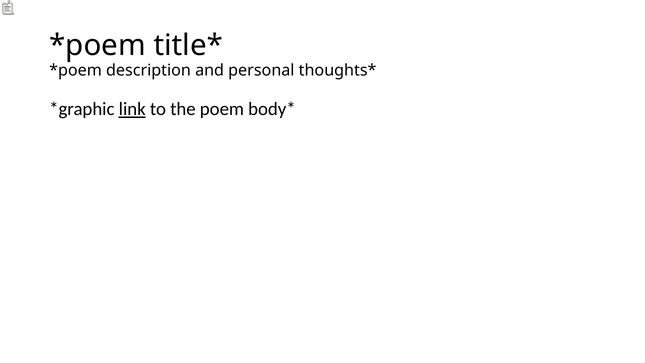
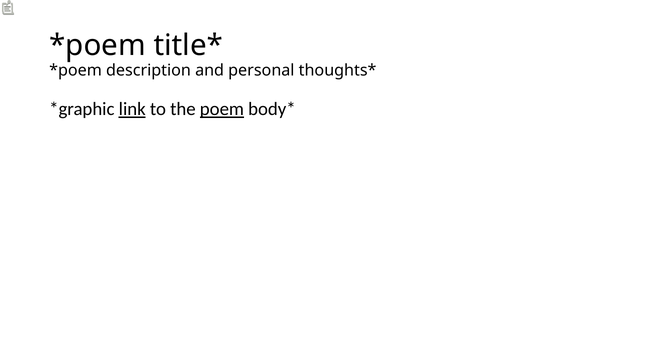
poem underline: none -> present (222, 109)
